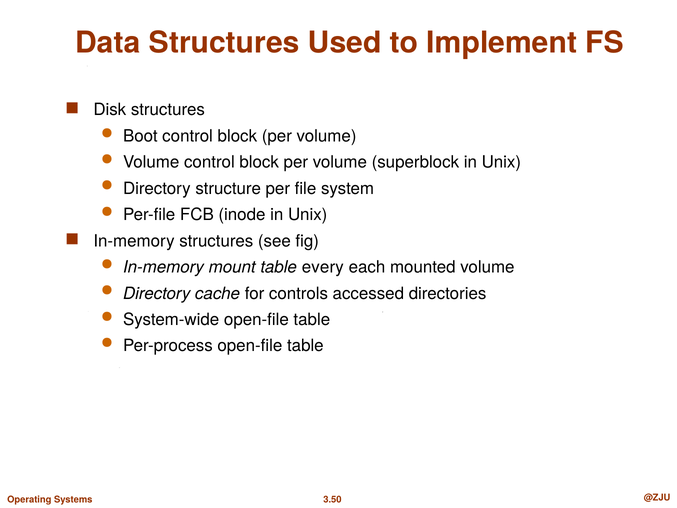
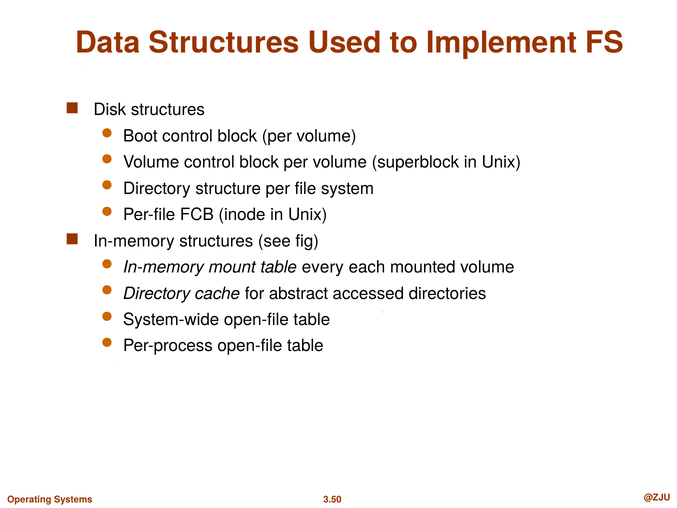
controls: controls -> abstract (299, 293)
